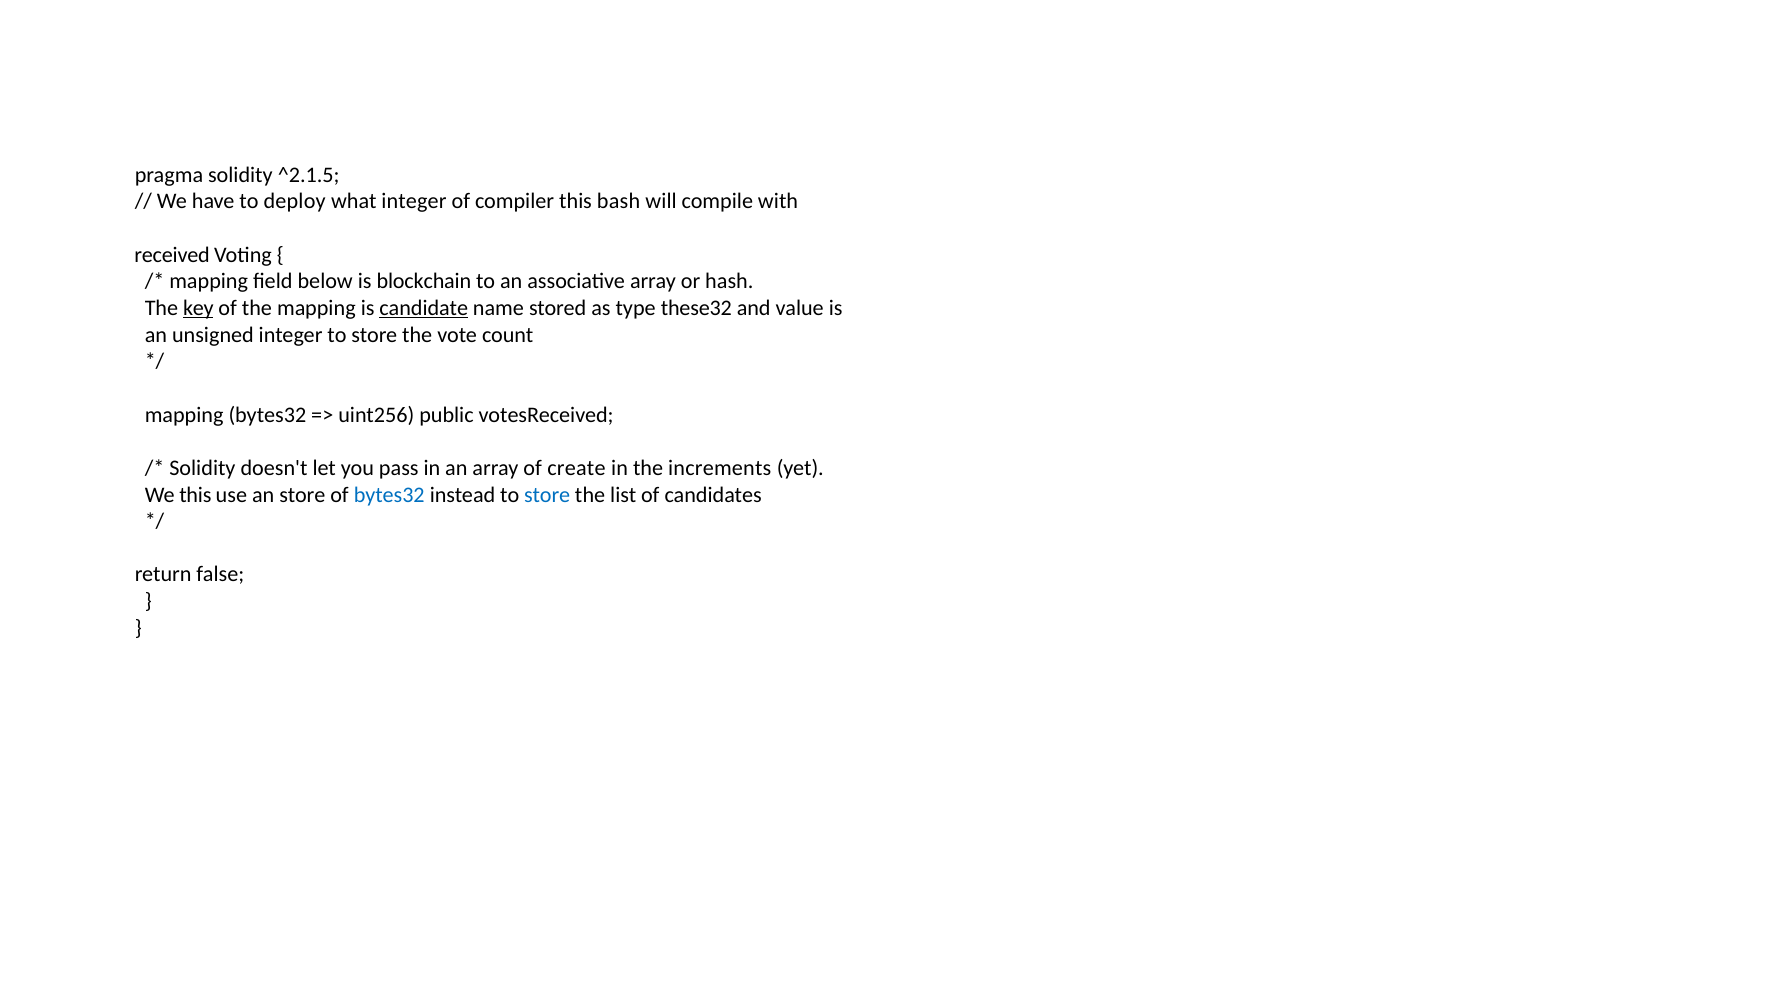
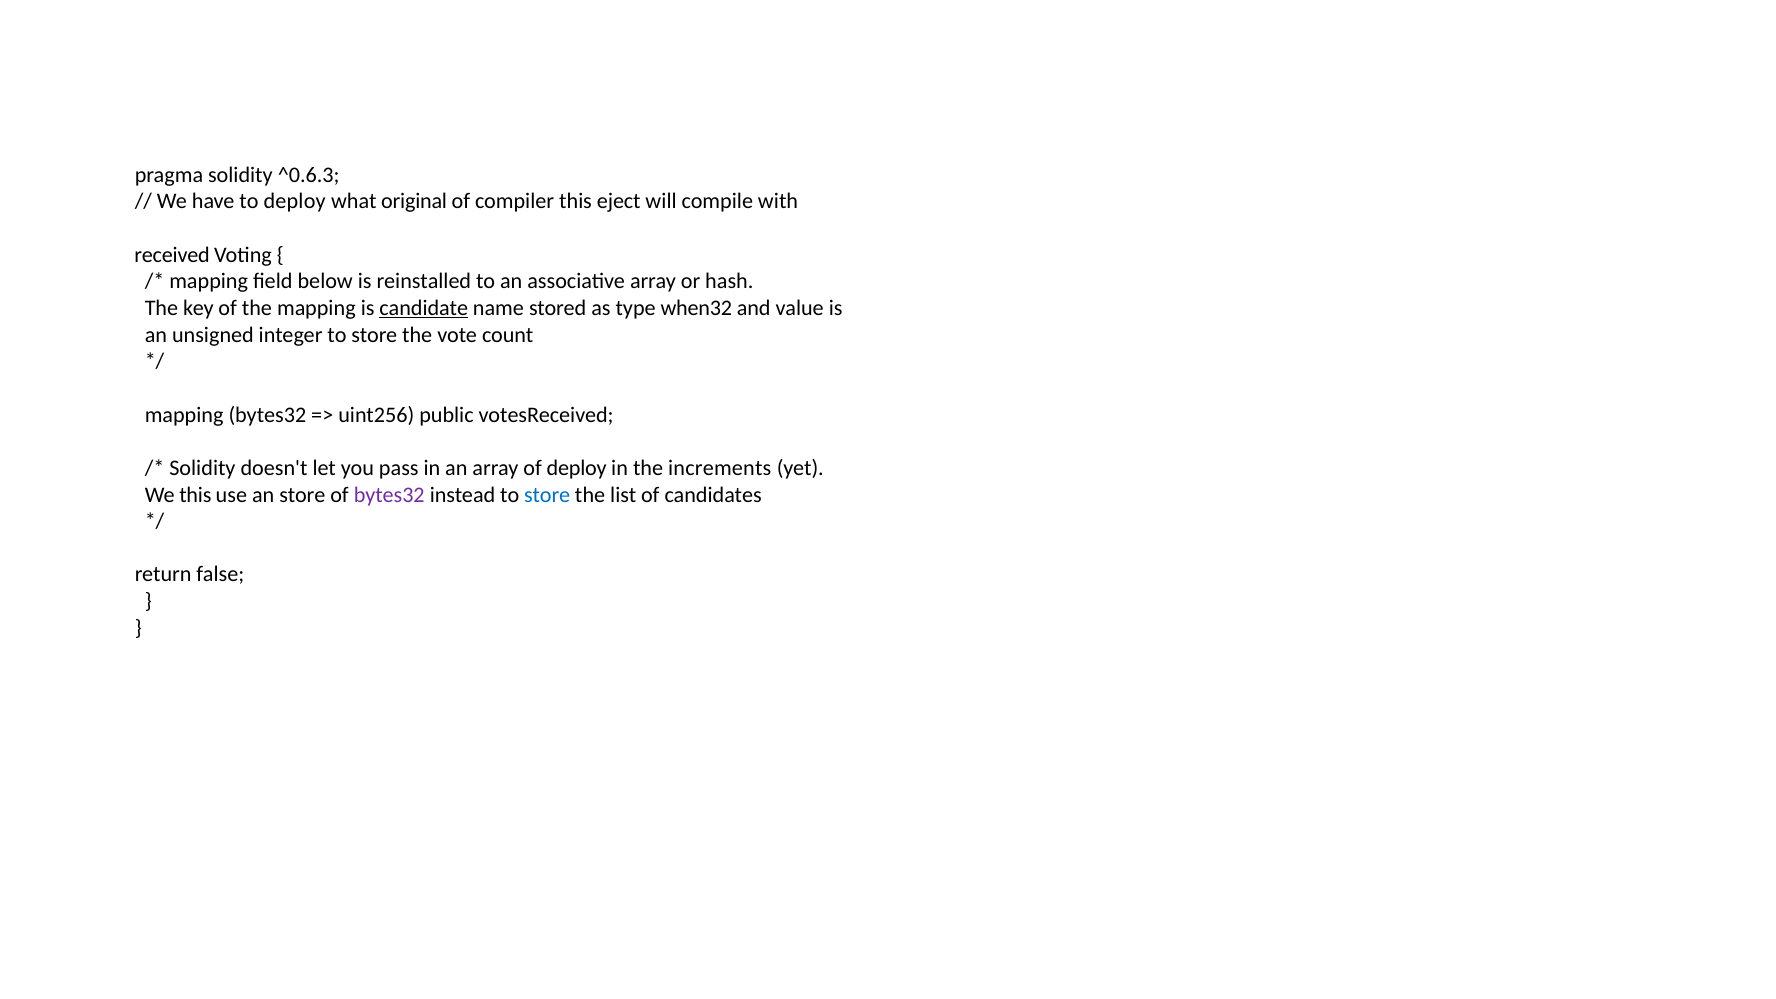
^2.1.5: ^2.1.5 -> ^0.6.3 (309, 175)
what integer: integer -> original (414, 202)
bash: bash -> eject (619, 202)
blockchain: blockchain -> reinstalled (424, 282)
key underline: present -> none (198, 308)
these32: these32 -> when32 (696, 308)
of create: create -> deploy (577, 468)
bytes32 colour: blue -> purple (389, 495)
